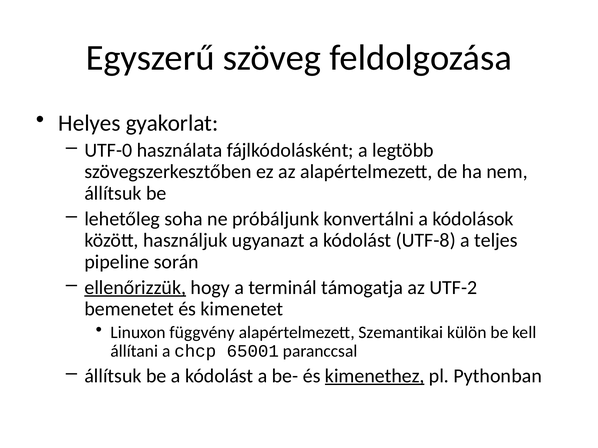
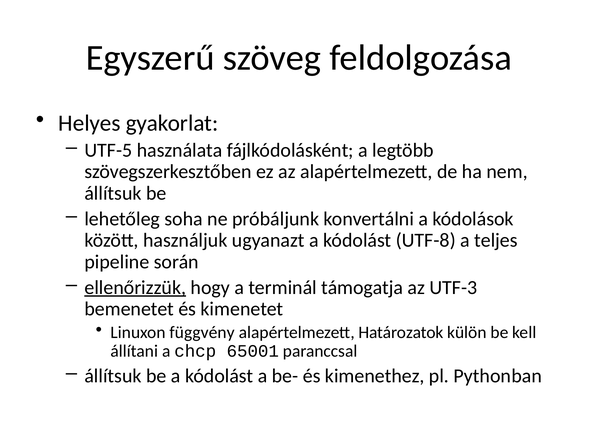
UTF-0: UTF-0 -> UTF-5 (108, 150)
UTF-2: UTF-2 -> UTF-3 (453, 288)
Szemantikai: Szemantikai -> Határozatok (401, 333)
kimenethez underline: present -> none (375, 376)
